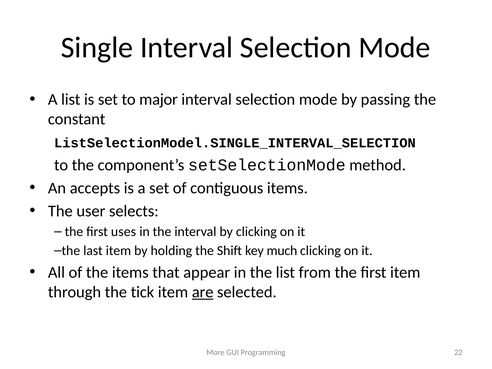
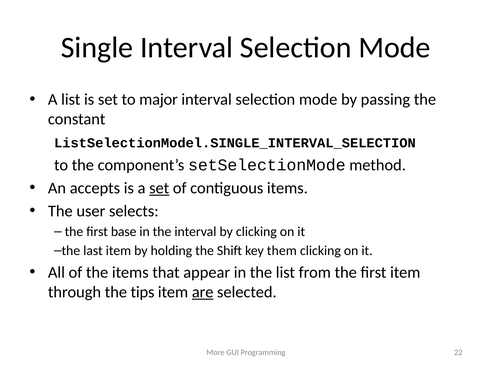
set underline: none -> present (159, 188)
uses: uses -> base (124, 232)
much: much -> them (282, 251)
tick: tick -> tips (143, 292)
